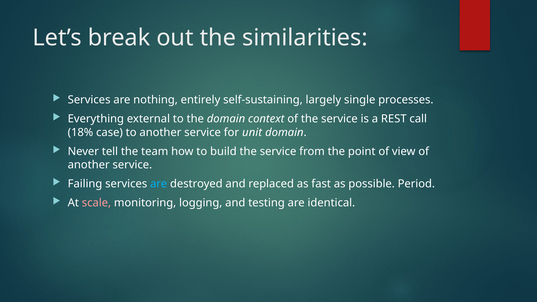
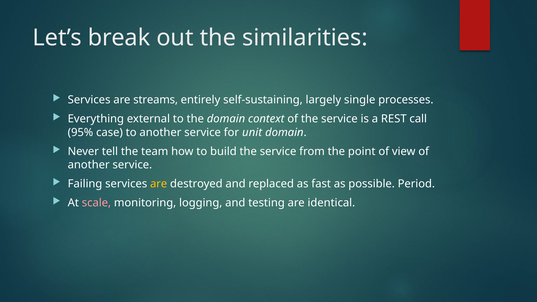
nothing: nothing -> streams (156, 100)
18%: 18% -> 95% (80, 132)
are colour: light blue -> yellow (159, 184)
